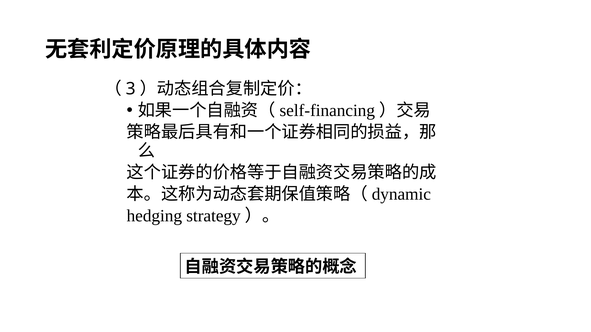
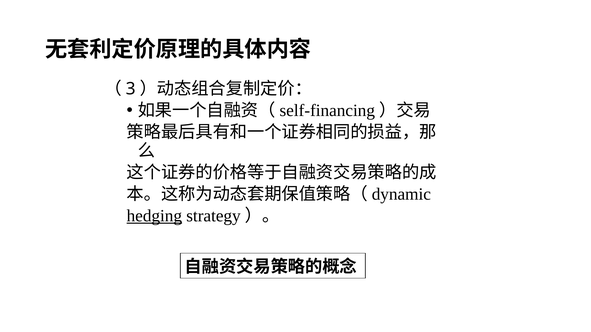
hedging underline: none -> present (154, 216)
